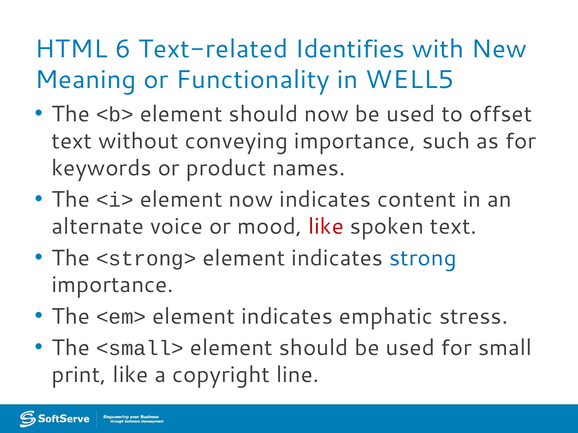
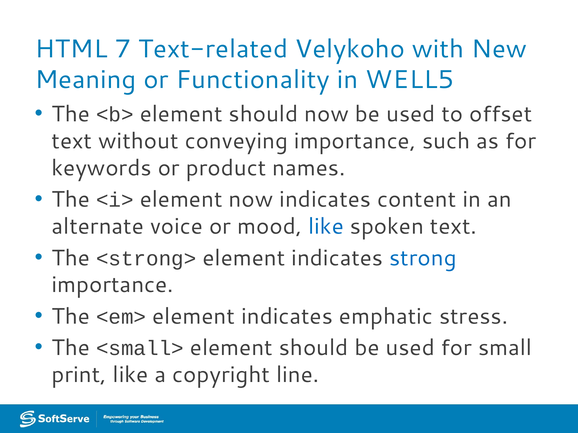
6: 6 -> 7 (123, 49)
Identifies: Identifies -> Velykoho (350, 49)
like colour: red -> blue (326, 227)
